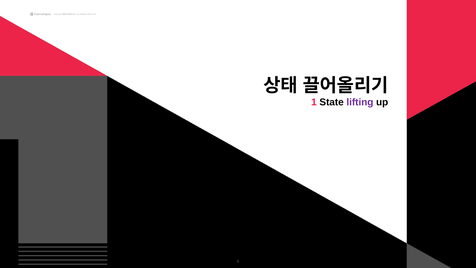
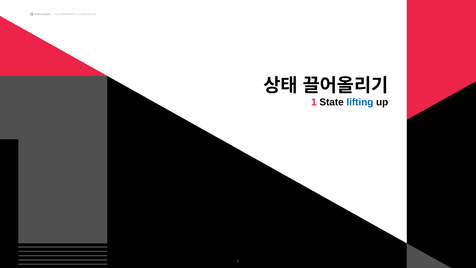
lifting colour: purple -> blue (360, 102)
